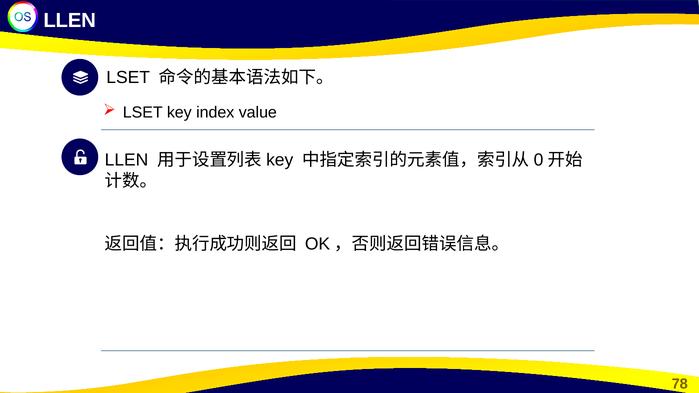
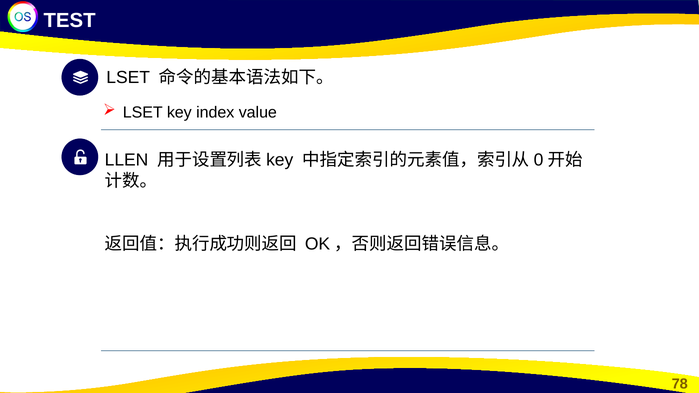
LLEN: LLEN -> TEST (70, 21)
